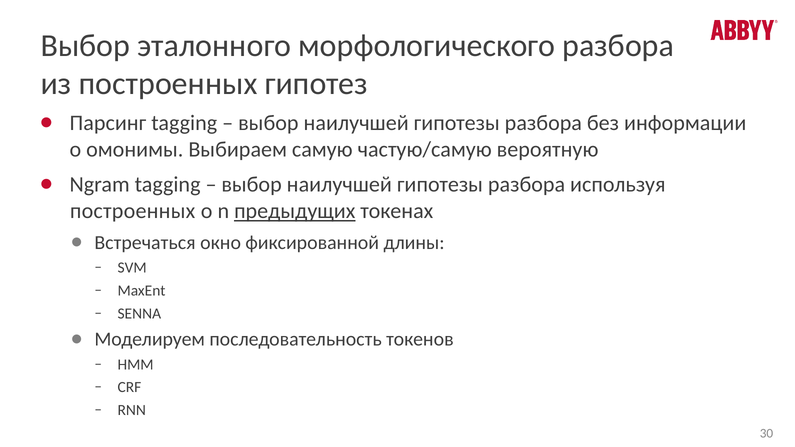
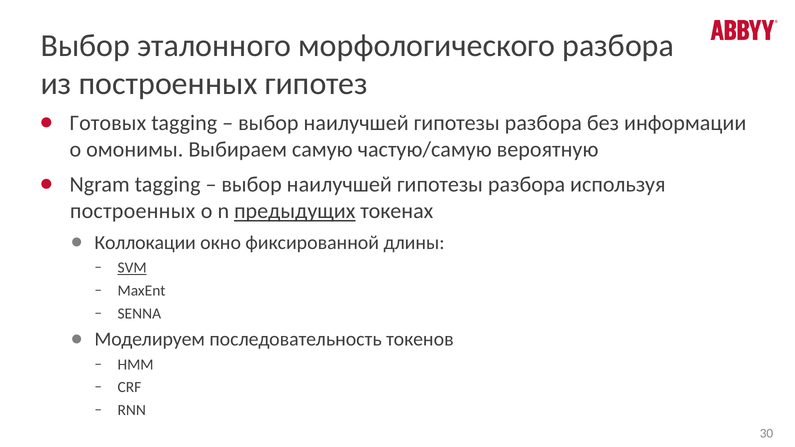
Парсинг: Парсинг -> Готовых (108, 123)
Встречаться: Встречаться -> Коллокации (145, 243)
SVM underline: none -> present (132, 268)
